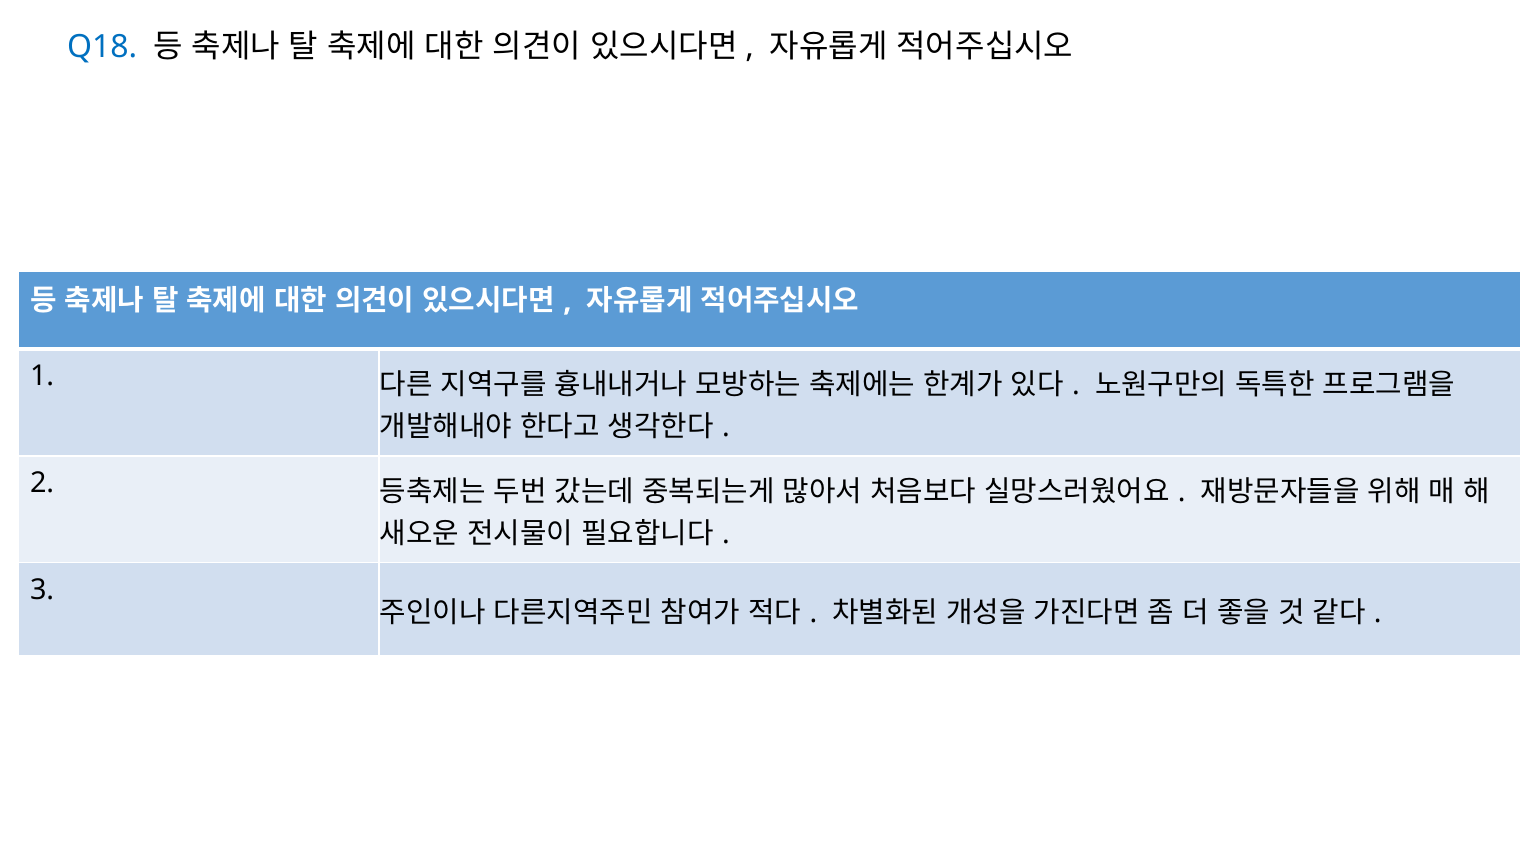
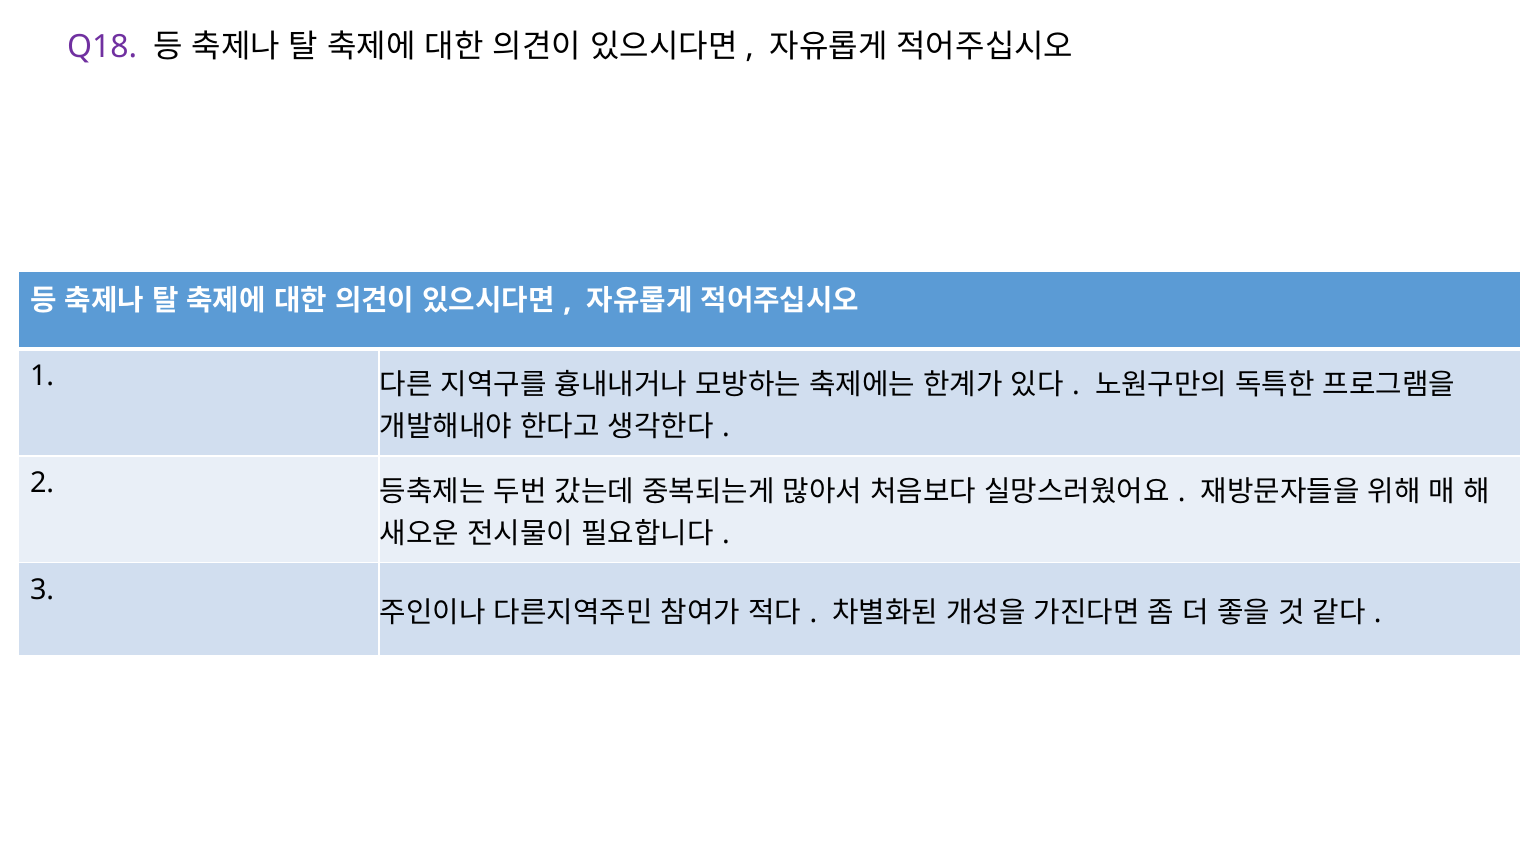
Q18 colour: blue -> purple (102, 47)
